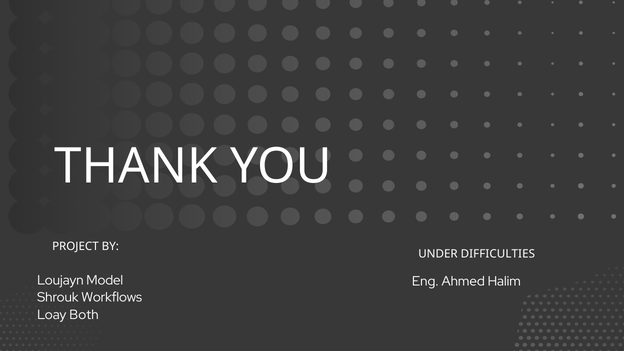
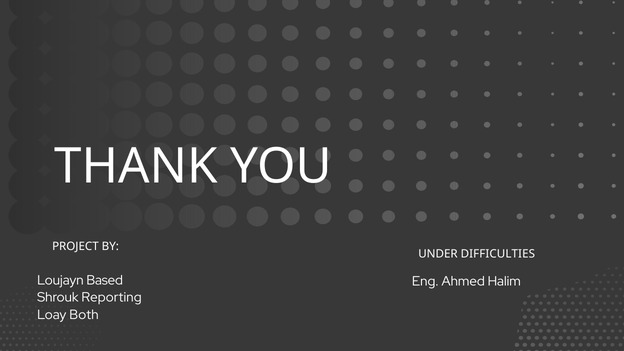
Model: Model -> Based (105, 280)
Workflows: Workflows -> Reporting (111, 298)
